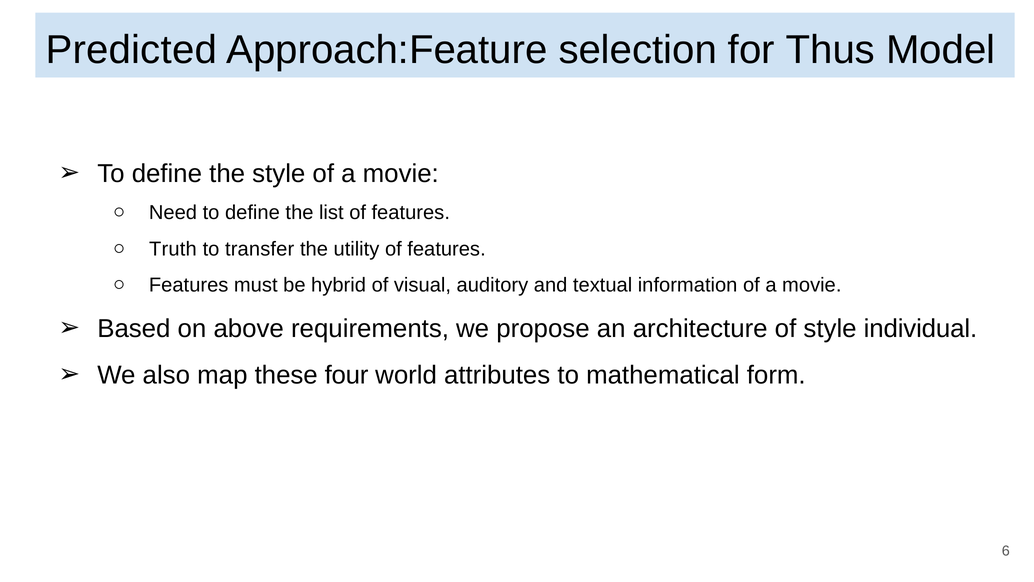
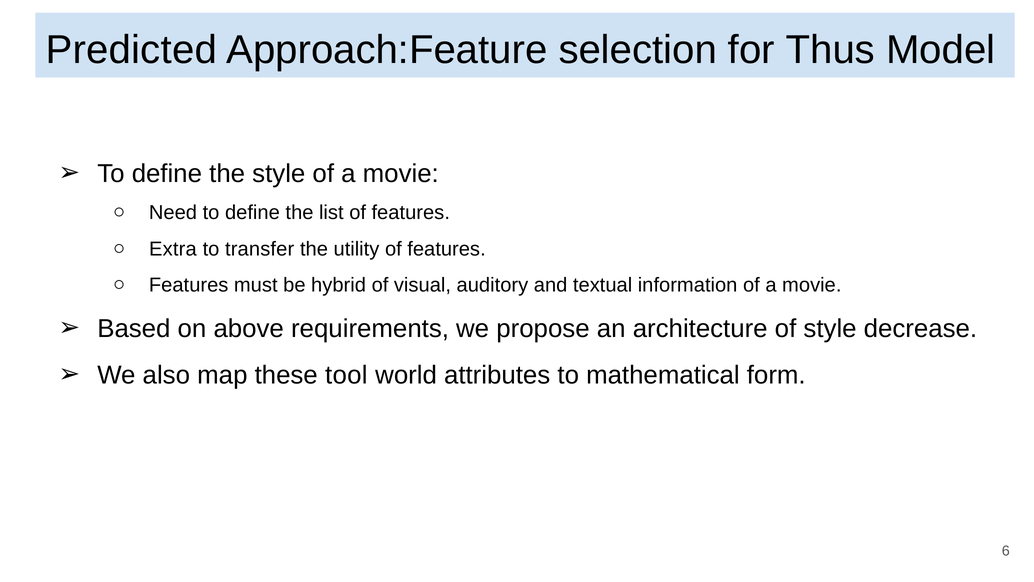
Truth: Truth -> Extra (173, 249)
individual: individual -> decrease (920, 329)
four: four -> tool (346, 375)
